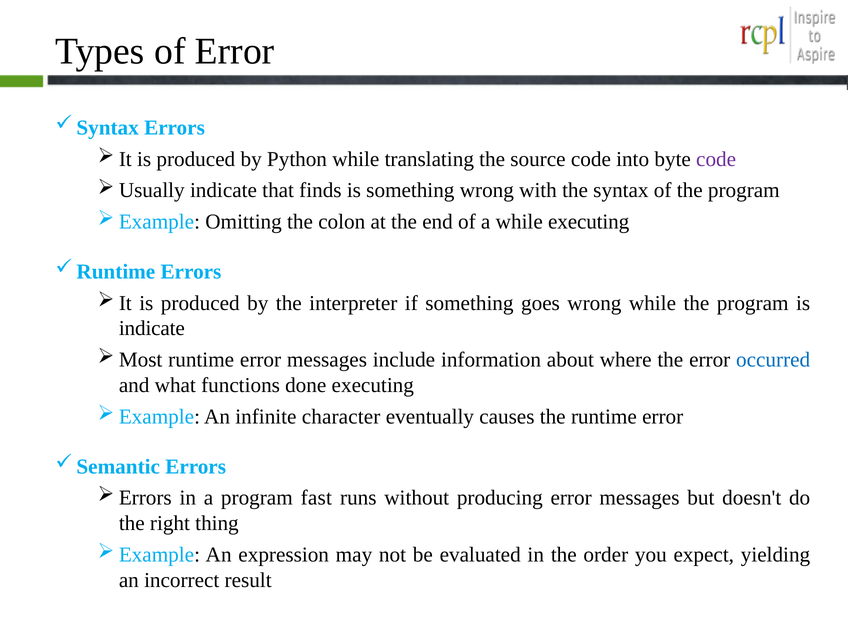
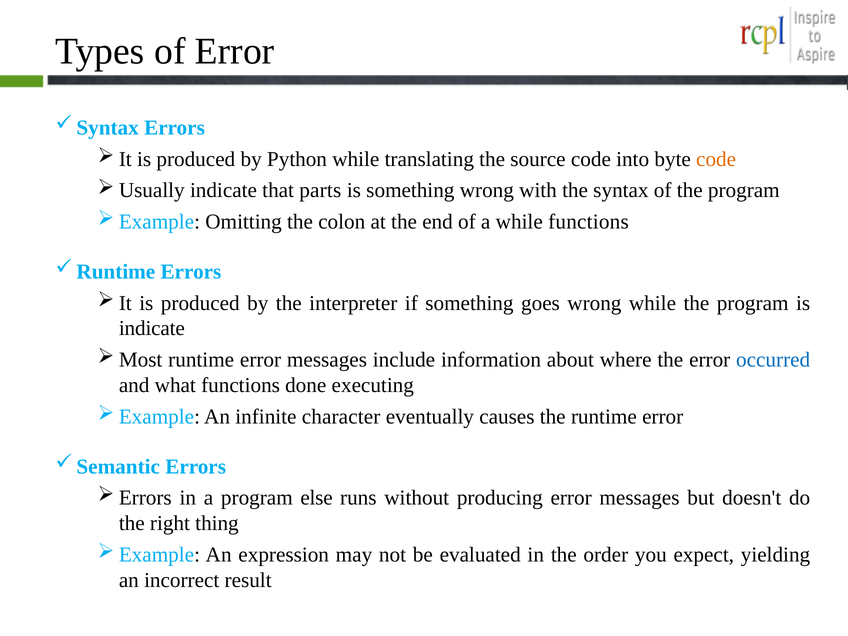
code colour: purple -> orange (716, 159)
finds: finds -> parts (320, 190)
while executing: executing -> functions (588, 222)
fast: fast -> else (317, 498)
